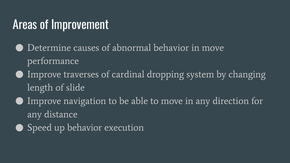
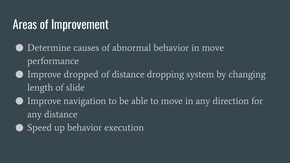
traverses: traverses -> dropped (81, 74)
of cardinal: cardinal -> distance (128, 74)
